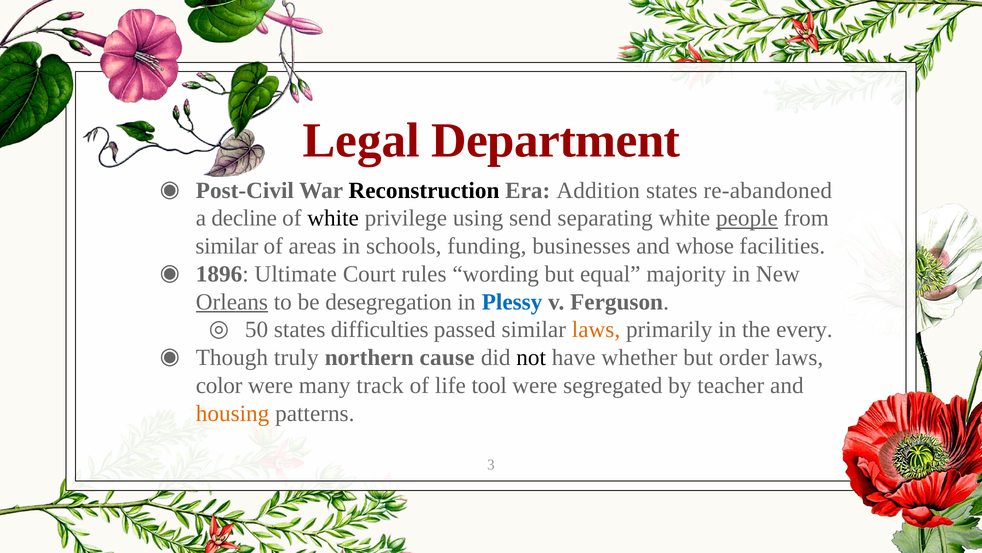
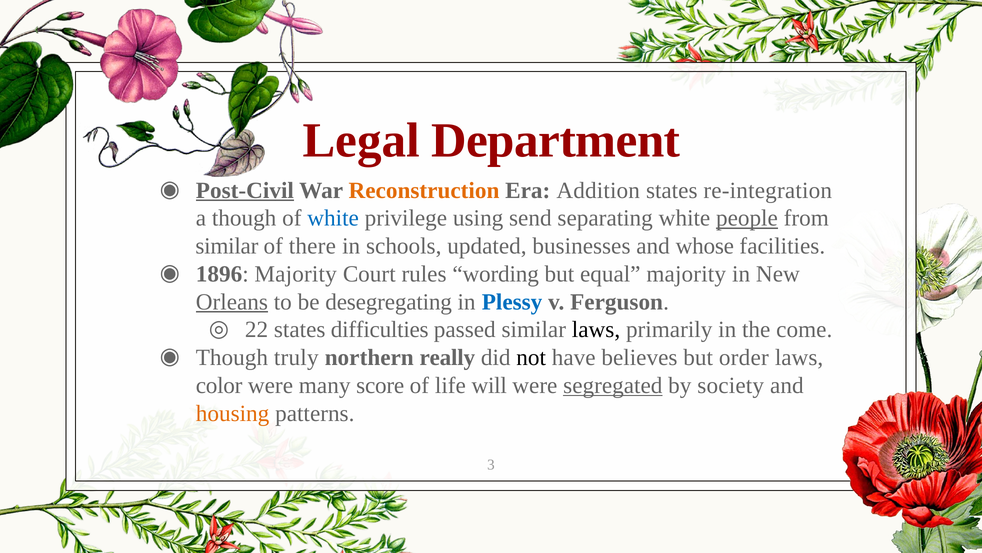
Post-Civil underline: none -> present (245, 190)
Reconstruction colour: black -> orange (424, 190)
re-abandoned: re-abandoned -> re-integration (768, 190)
a decline: decline -> though (244, 218)
white colour: black -> blue (333, 218)
areas: areas -> there (312, 246)
funding: funding -> updated (487, 246)
1896 Ultimate: Ultimate -> Majority (296, 274)
desegregation: desegregation -> desegregating (389, 302)
50: 50 -> 22 (257, 329)
laws colour: orange -> black (596, 329)
every: every -> come (804, 329)
cause: cause -> really (447, 357)
whether: whether -> believes (639, 357)
track: track -> score (380, 385)
tool: tool -> will (489, 385)
segregated underline: none -> present (613, 385)
teacher: teacher -> society (731, 385)
